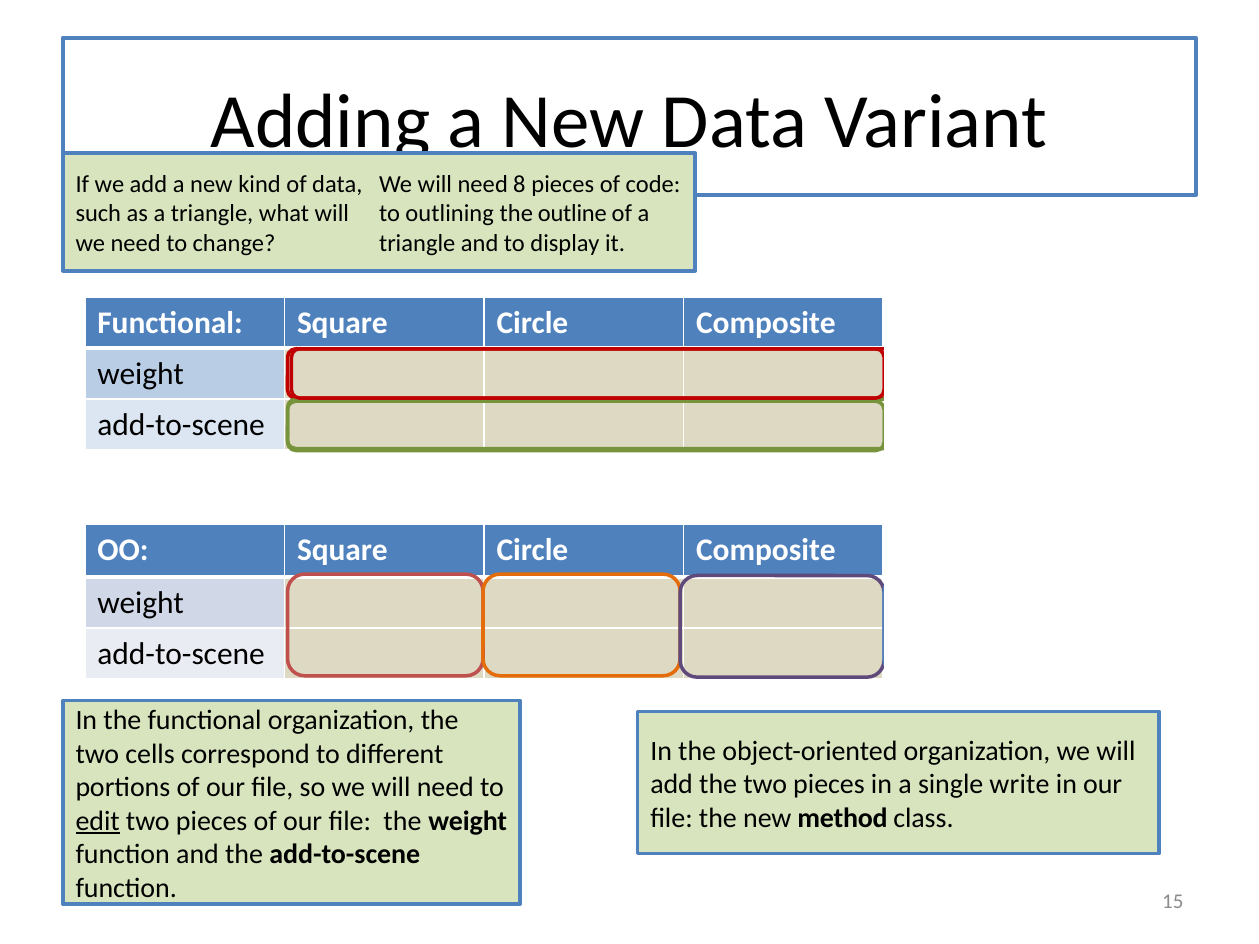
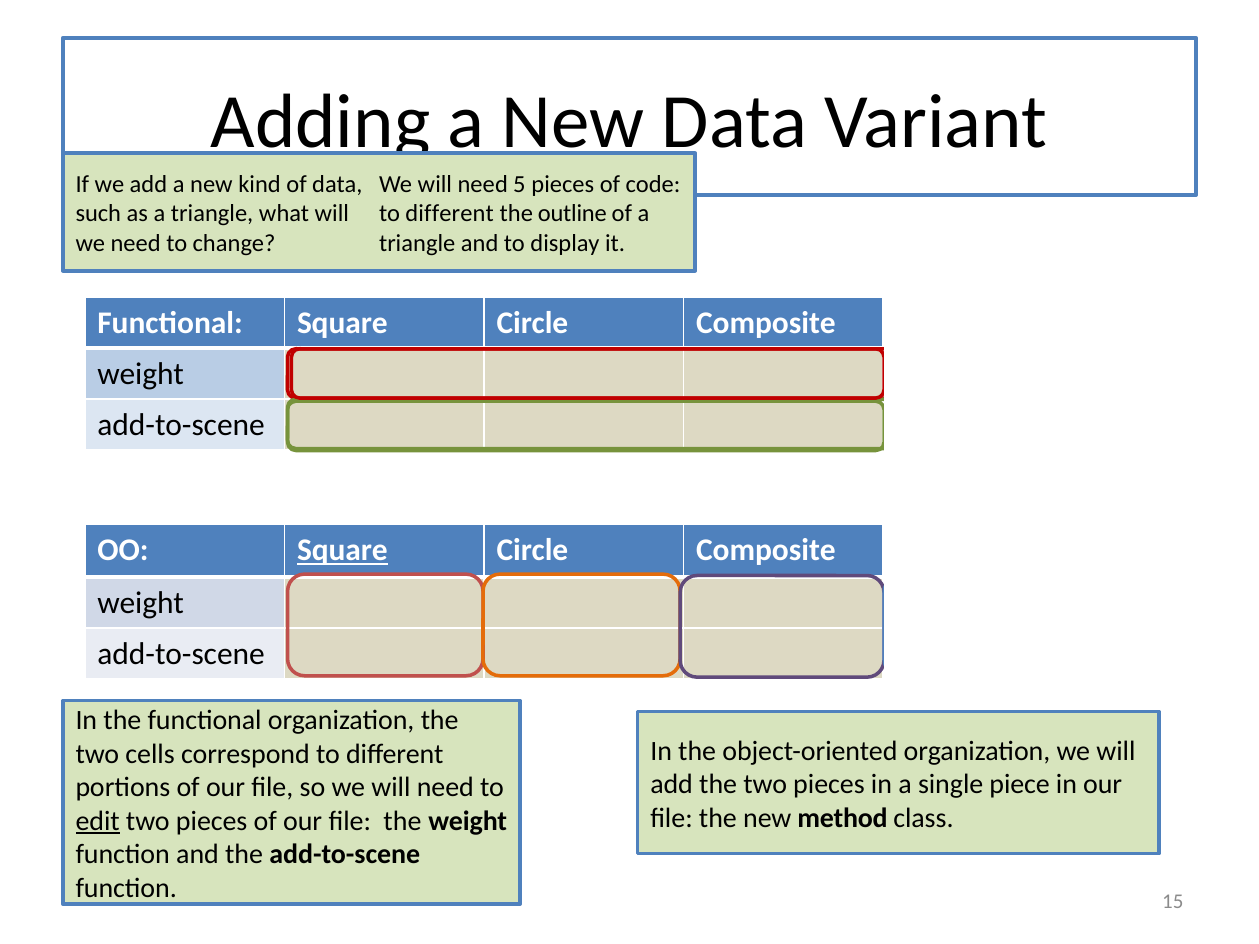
8: 8 -> 5 (519, 184)
outlining: outlining -> different (450, 214)
Square underline: none -> present (342, 550)
write: write -> piece (1020, 785)
